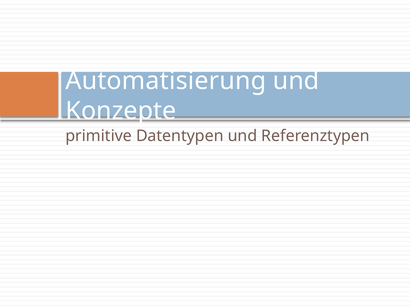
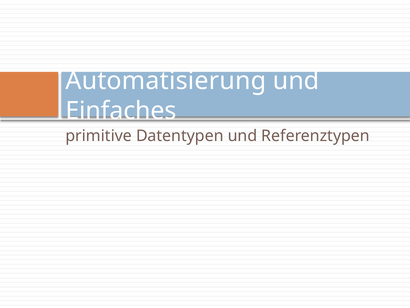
Konzepte: Konzepte -> Einfaches (121, 111)
